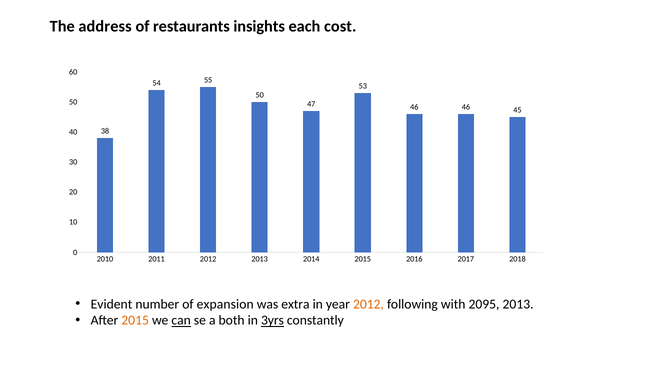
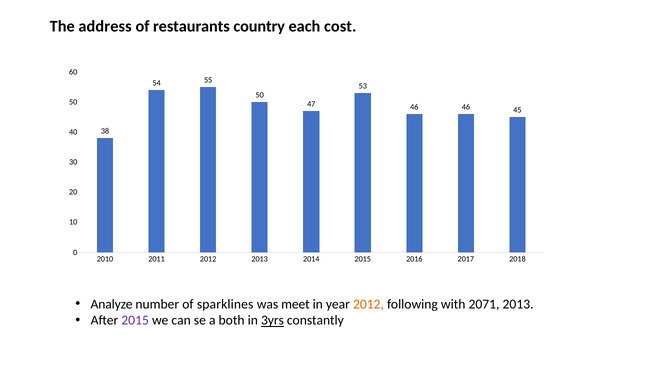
insights: insights -> country (259, 26)
Evident: Evident -> Analyze (112, 304)
expansion: expansion -> sparklines (225, 304)
extra: extra -> meet (295, 304)
2095: 2095 -> 2071 (484, 304)
2015 colour: orange -> purple (135, 320)
can underline: present -> none (181, 320)
